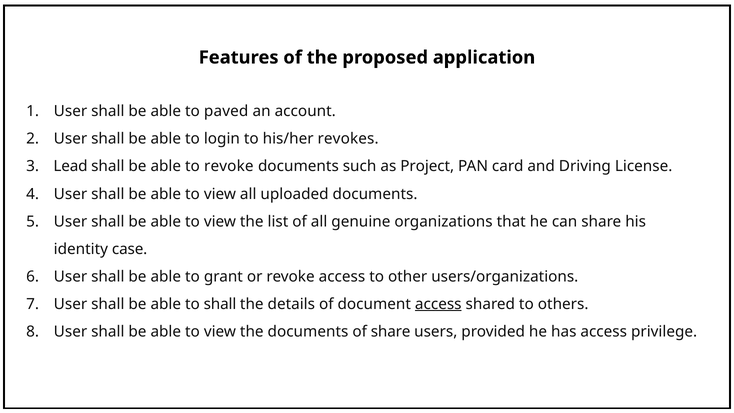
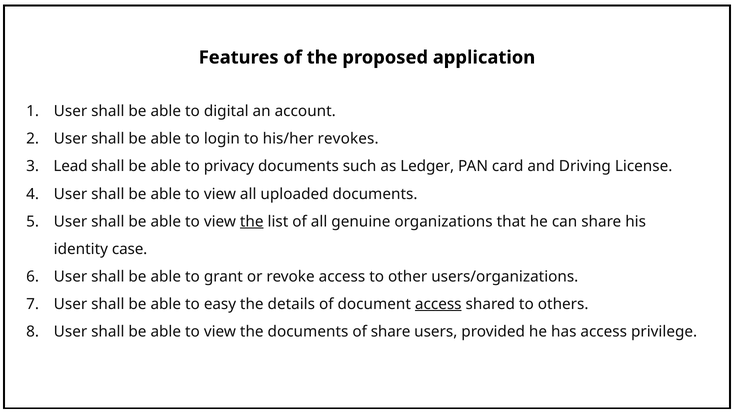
paved: paved -> digital (226, 111)
to revoke: revoke -> privacy (229, 166)
Project: Project -> Ledger (427, 166)
the underline: none -> present (252, 221)
to shall: shall -> easy (220, 304)
